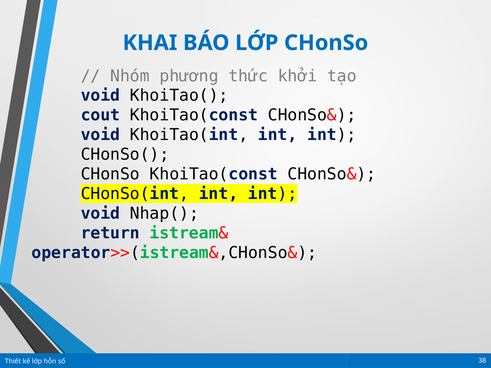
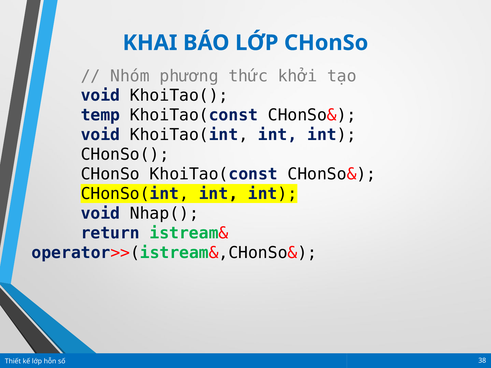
cout: cout -> temp (100, 115)
